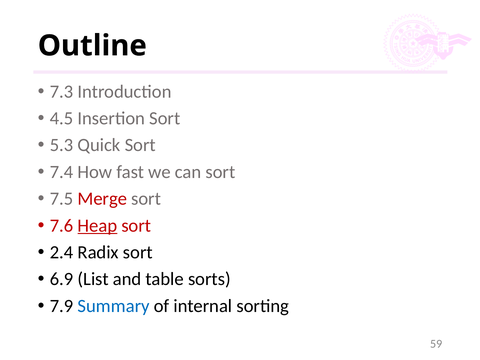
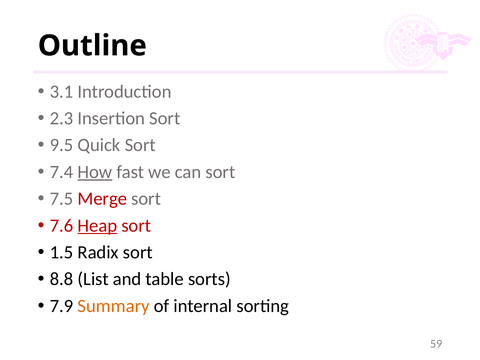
7.3: 7.3 -> 3.1 (62, 92)
4.5: 4.5 -> 2.3 (62, 118)
5.3: 5.3 -> 9.5 (62, 145)
How underline: none -> present (95, 172)
2.4: 2.4 -> 1.5 (62, 252)
6.9: 6.9 -> 8.8 (62, 279)
Summary colour: blue -> orange (114, 306)
